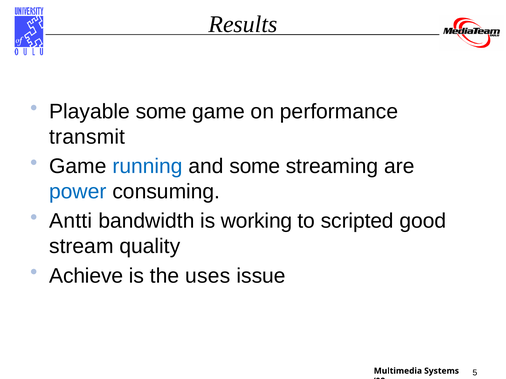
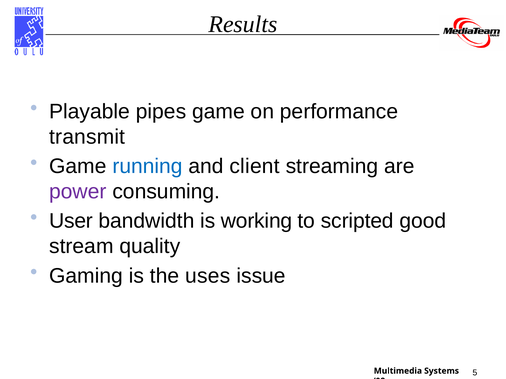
Playable some: some -> pipes (161, 112)
and some: some -> client (255, 166)
power colour: blue -> purple (78, 192)
Antti: Antti -> User (71, 221)
Achieve: Achieve -> Gaming (86, 276)
